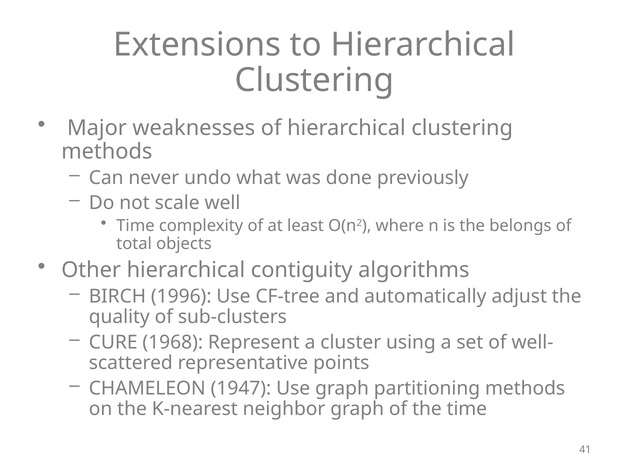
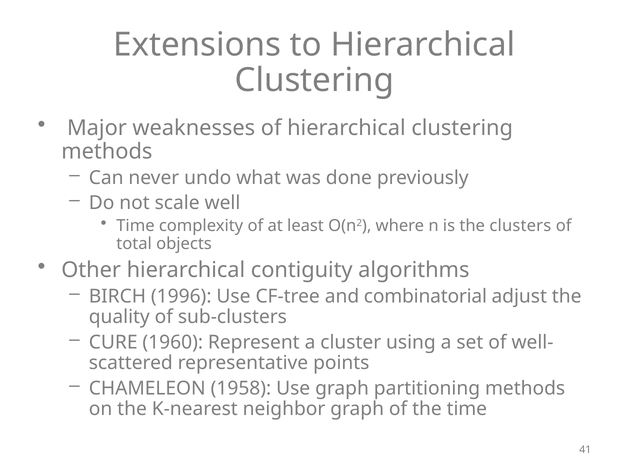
belongs: belongs -> clusters (520, 226)
automatically: automatically -> combinatorial (425, 296)
1968: 1968 -> 1960 (173, 342)
1947: 1947 -> 1958 (241, 388)
